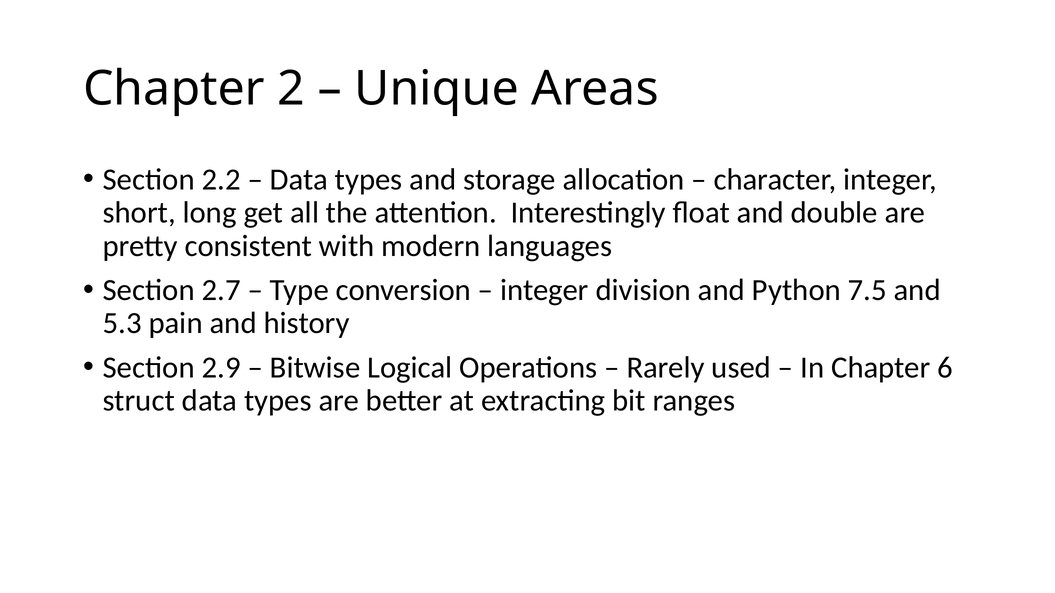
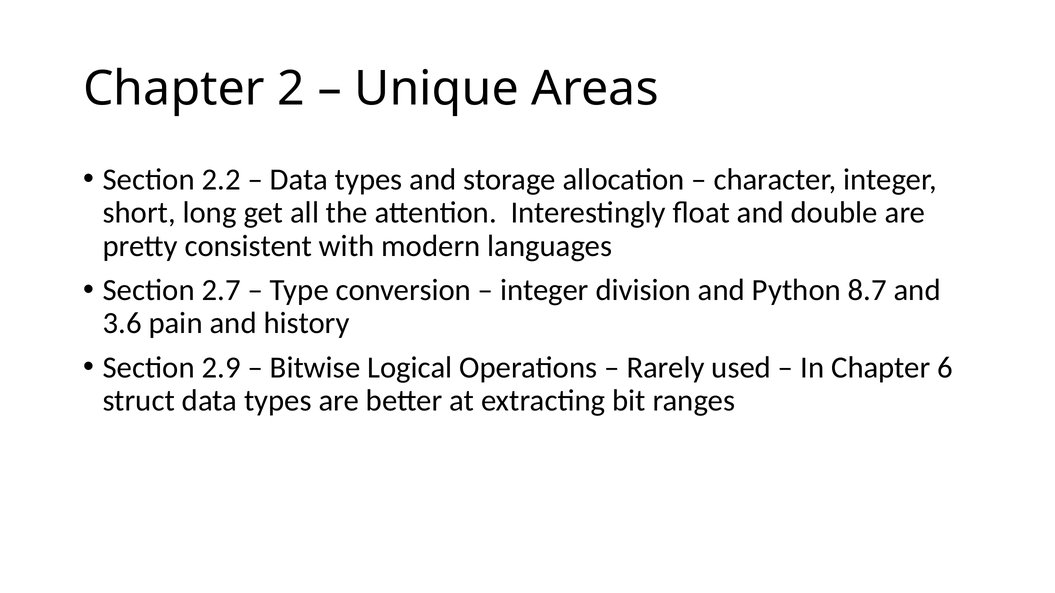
7.5: 7.5 -> 8.7 (867, 290)
5.3: 5.3 -> 3.6 (122, 324)
